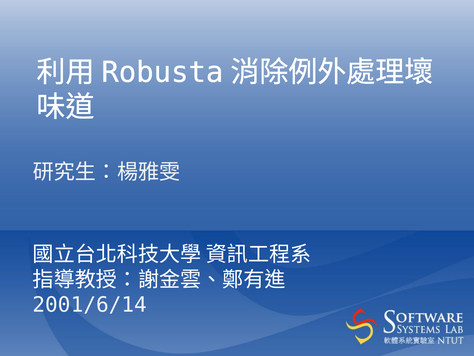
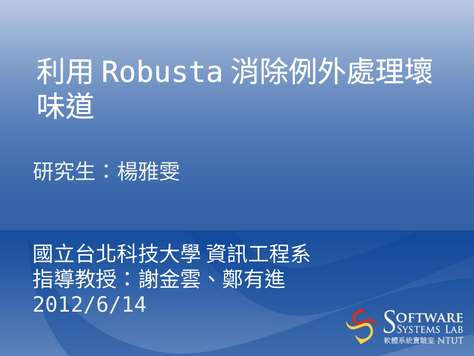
2001/6/14: 2001/6/14 -> 2012/6/14 (90, 305)
